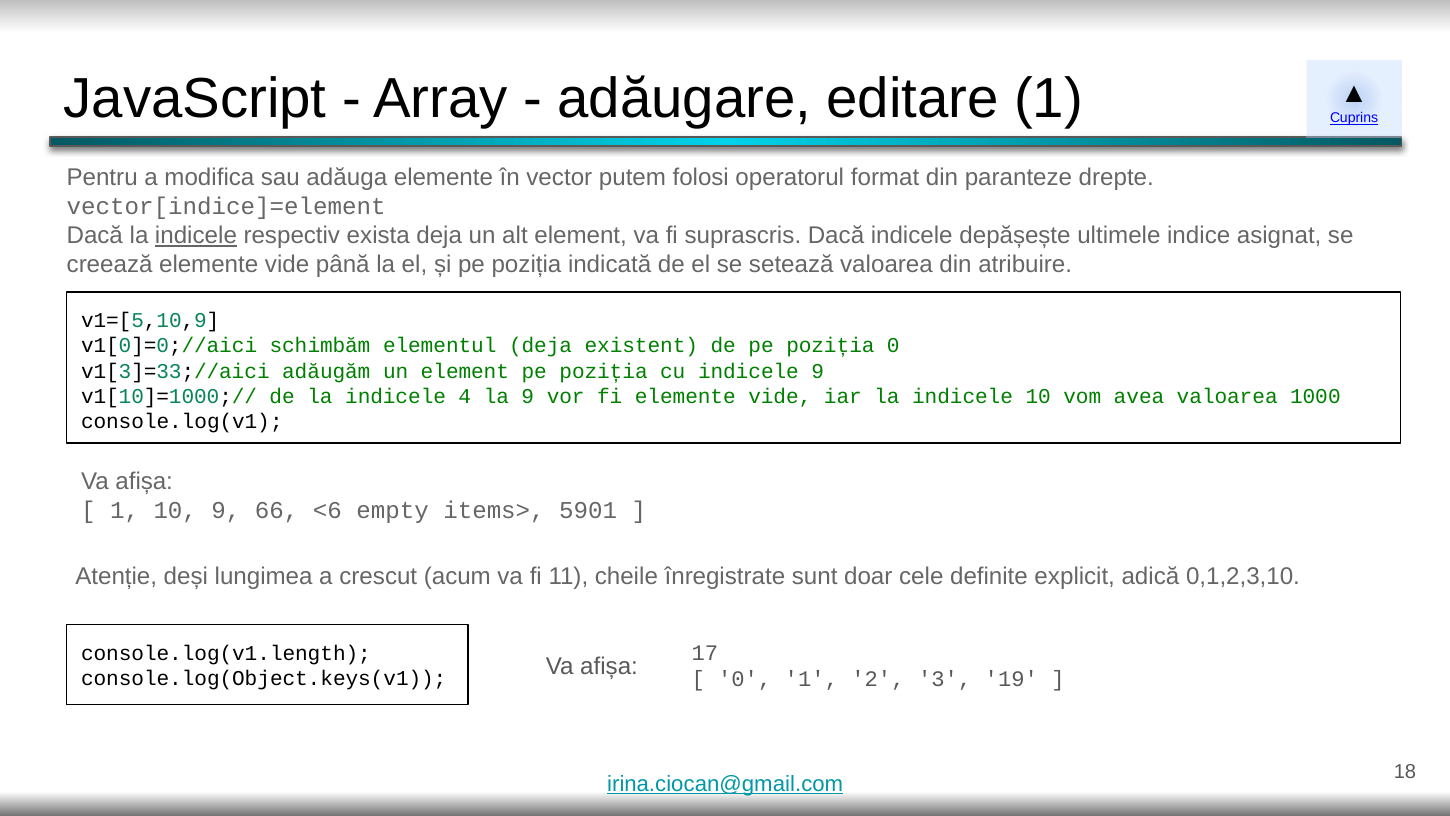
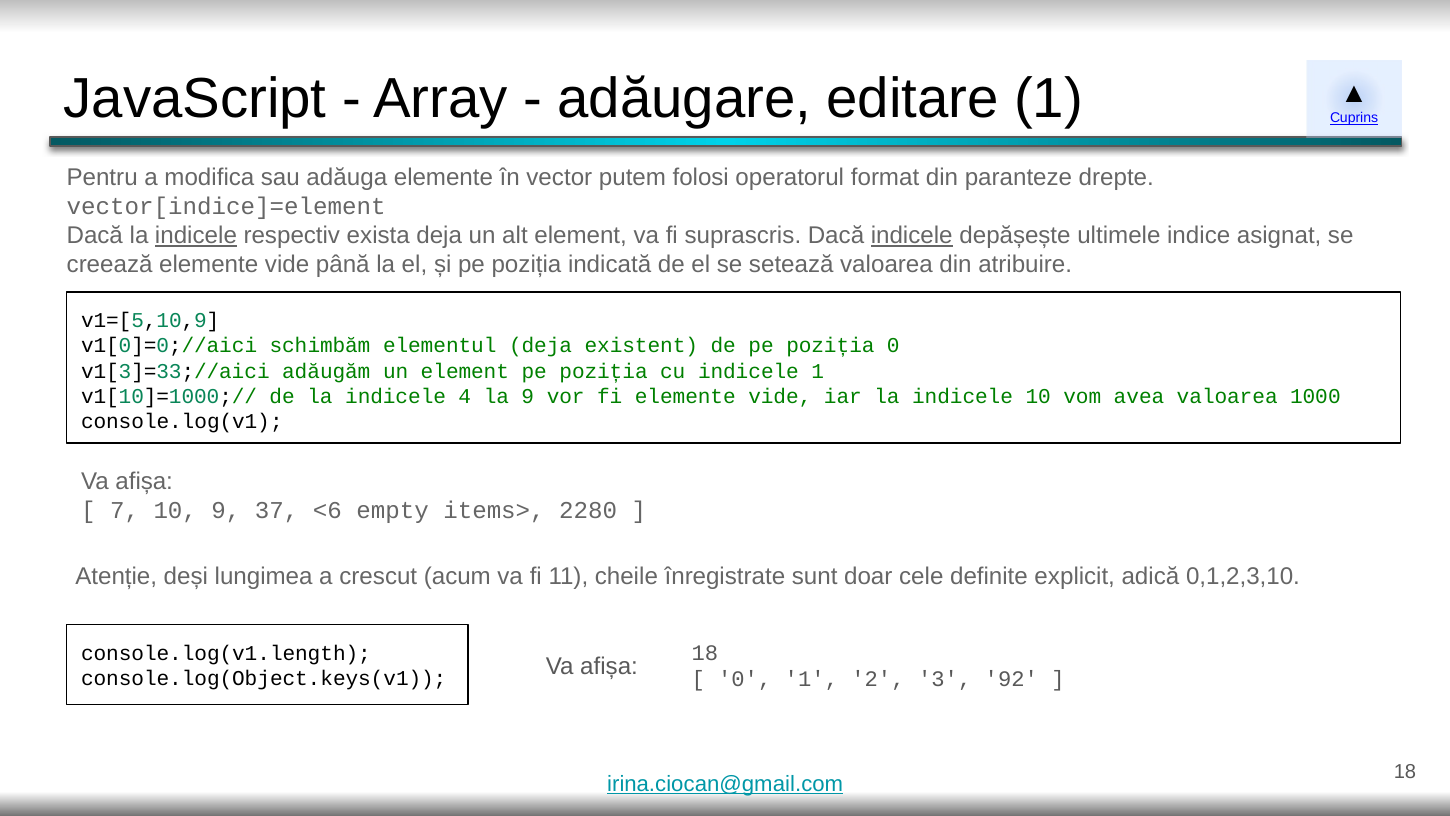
indicele underline: none -> present (912, 235)
indicele 9: 9 -> 1 (818, 371)
1: 1 -> 7 (125, 511)
66: 66 -> 37 (277, 511)
5901: 5901 -> 2280 (588, 511)
afișa 17: 17 -> 18 (705, 653)
19: 19 -> 92 (1011, 679)
